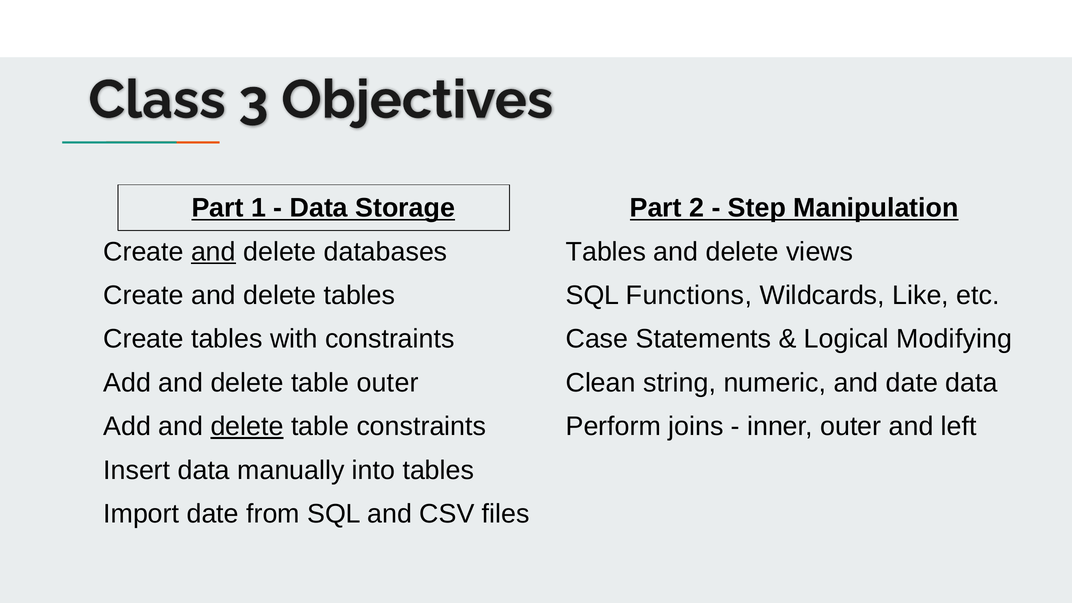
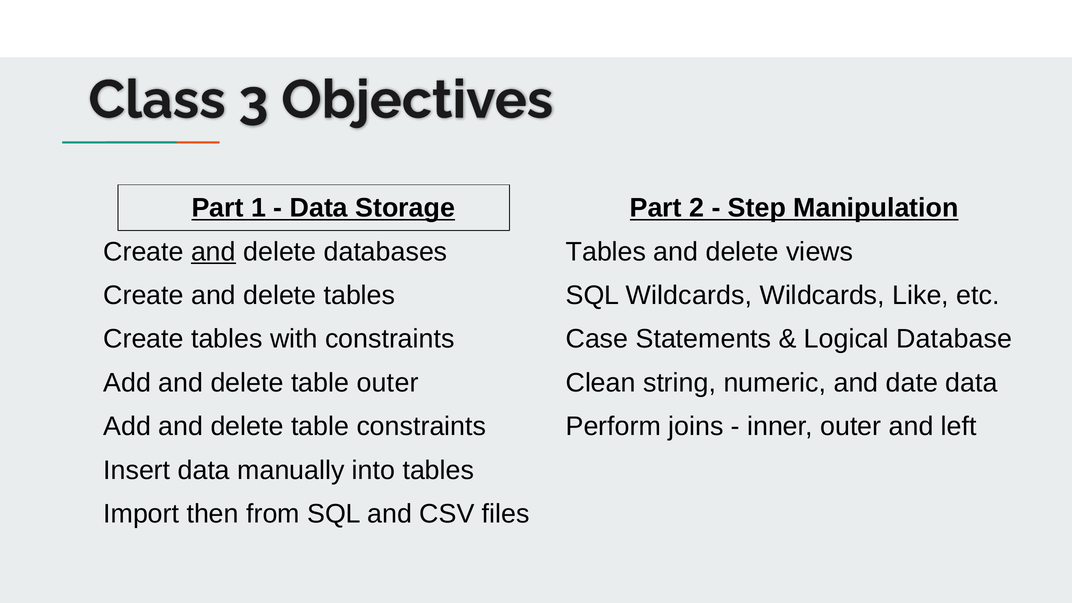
SQL Functions: Functions -> Wildcards (689, 295)
Modifying: Modifying -> Database (954, 339)
delete underline: present -> none (247, 426)
Import date: date -> then (213, 514)
